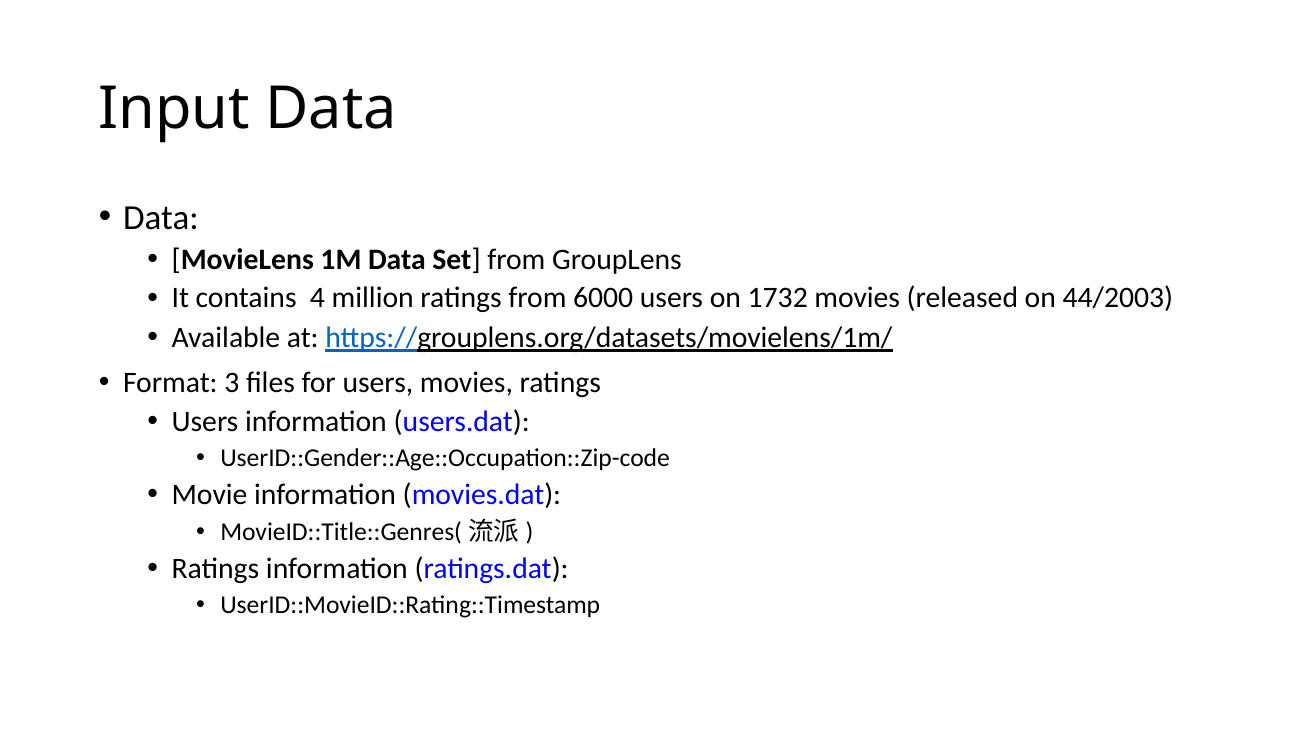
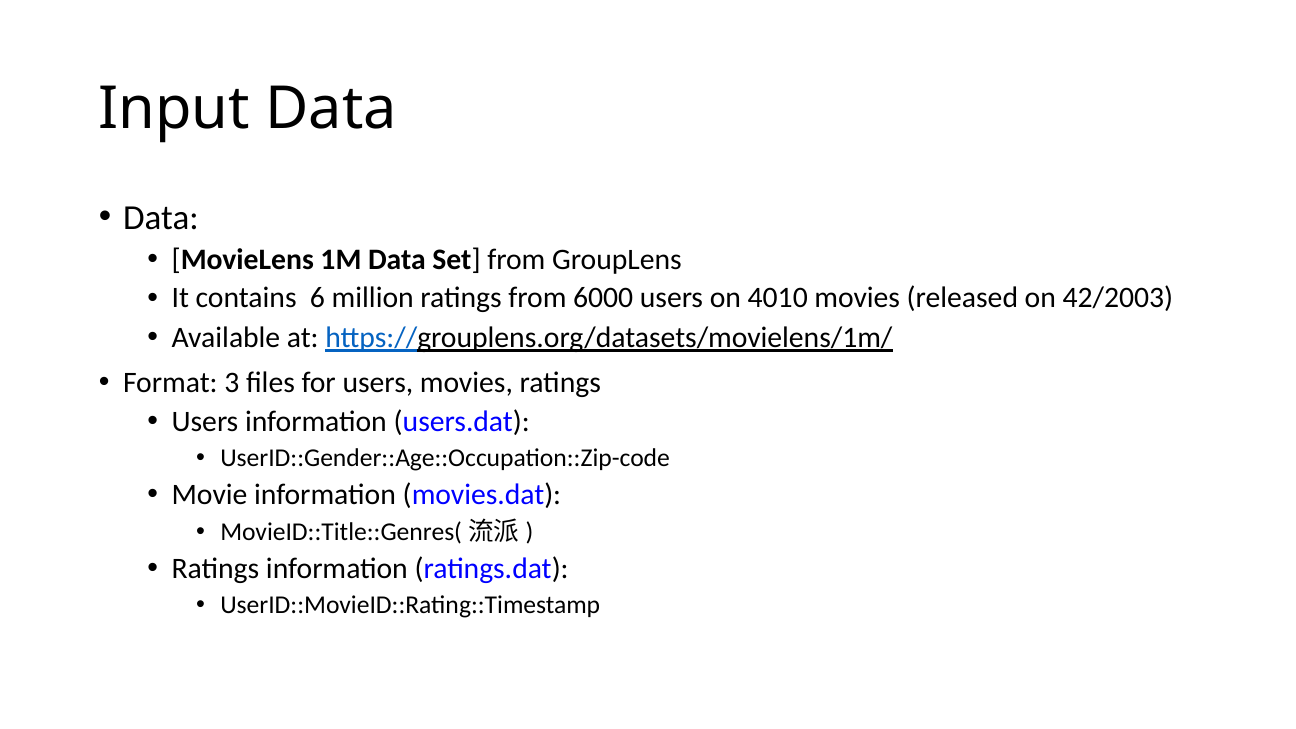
4: 4 -> 6 (317, 298)
1732: 1732 -> 4010 (778, 298)
44/2003: 44/2003 -> 42/2003 (1118, 298)
